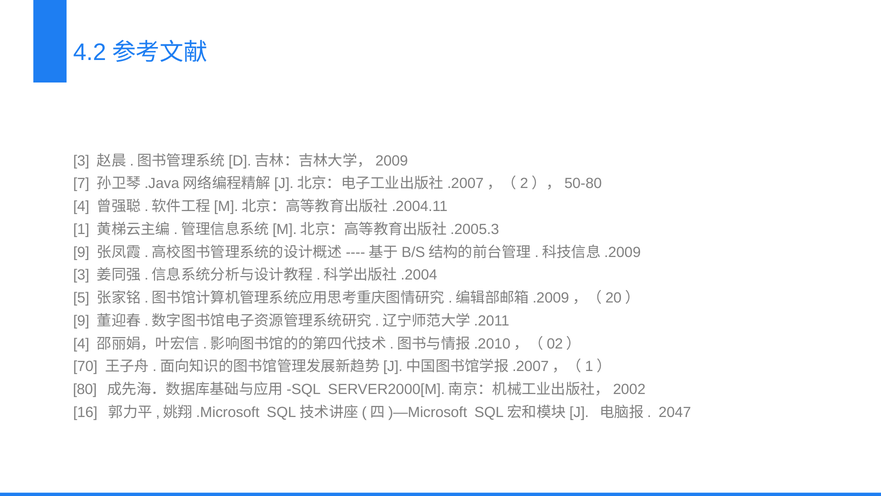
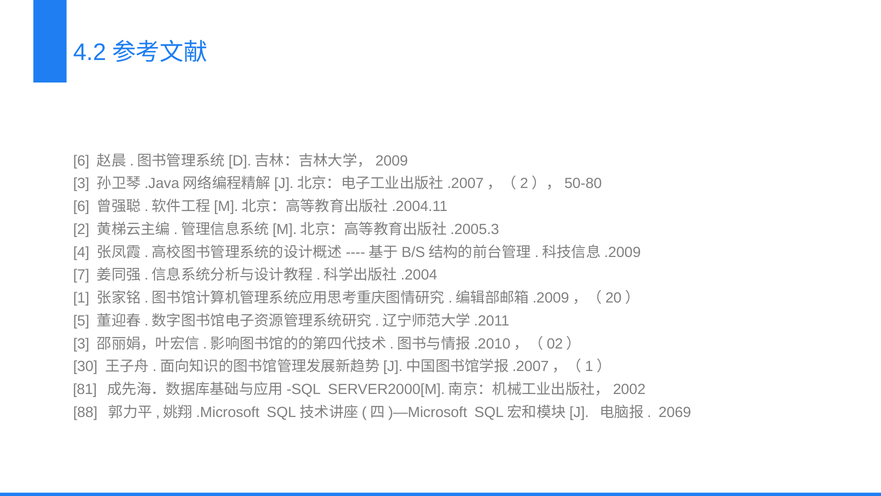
3: 3 -> 6 (81, 161)
7: 7 -> 3 (81, 183)
4: 4 -> 6 (81, 206)
1: 1 -> 2 (81, 229)
9: 9 -> 4 (81, 252)
3: 3 -> 7 (81, 275)
5: 5 -> 1 (81, 298)
9: 9 -> 5 (81, 321)
4: 4 -> 3 (81, 343)
70: 70 -> 30 (85, 366)
80: 80 -> 81 (85, 389)
16: 16 -> 88 (85, 412)
2047: 2047 -> 2069 (675, 412)
